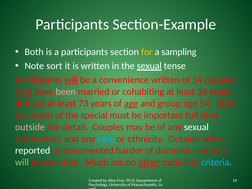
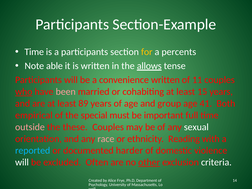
Both: Both -> Time (34, 52)
sampling: sampling -> percents (179, 52)
sort: sort -> able (54, 66)
the sexual: sexual -> allows (149, 66)
will underline: present -> none (71, 80)
34: 34 -> 11 (197, 80)
18: 18 -> 15 (202, 92)
73: 73 -> 89 (83, 103)
age underline: present -> none (131, 103)
54: 54 -> 41 (206, 103)
exclusion: exclusion -> empirical (34, 115)
detail: detail -> these (75, 127)
race colour: light blue -> pink (106, 139)
ethnicity Outside: Outside -> Reading (184, 139)
reported colour: white -> light blue (33, 151)
will colour: light green -> white (22, 162)
Much: Much -> Often (97, 162)
criteria colour: light blue -> white (216, 162)
